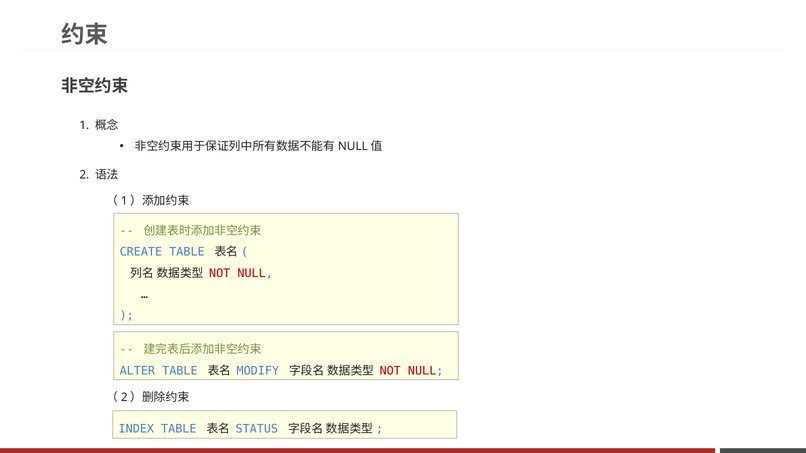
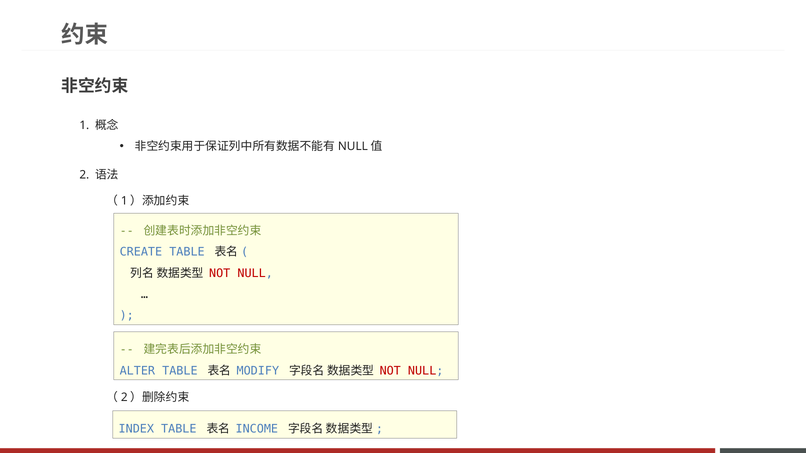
STATUS: STATUS -> INCOME (257, 429)
